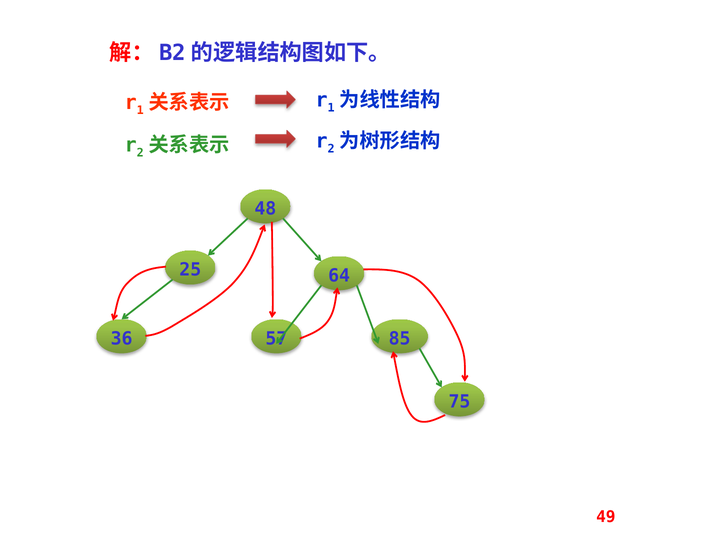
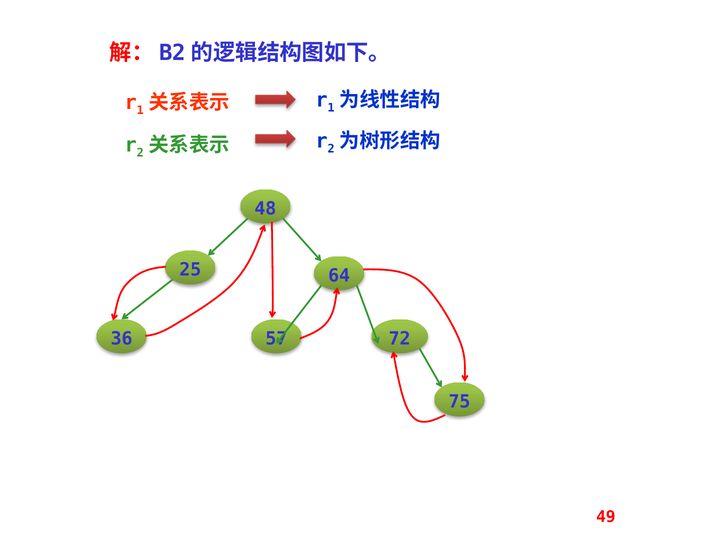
85: 85 -> 72 (400, 338)
